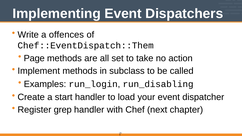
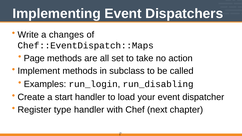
offences: offences -> changes (66, 35)
Chef::EventDispatch::Them: Chef::EventDispatch::Them -> Chef::EventDispatch::Maps (86, 46)
grep: grep -> type (63, 110)
